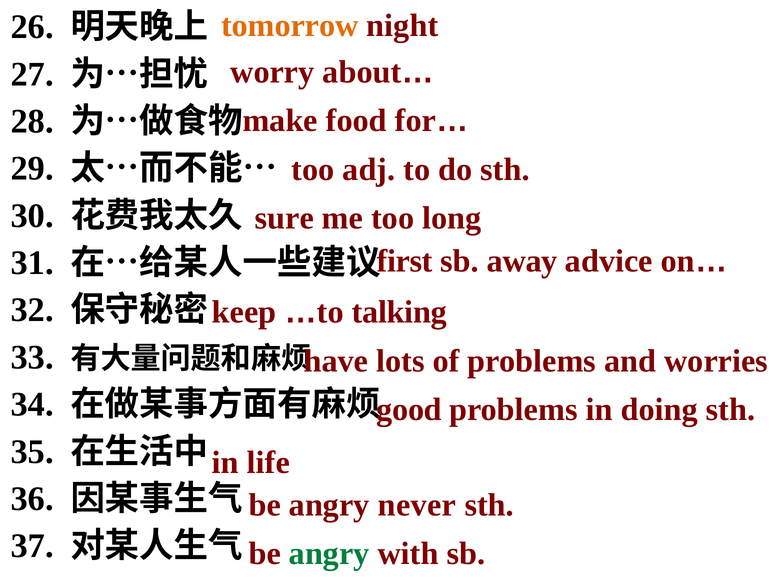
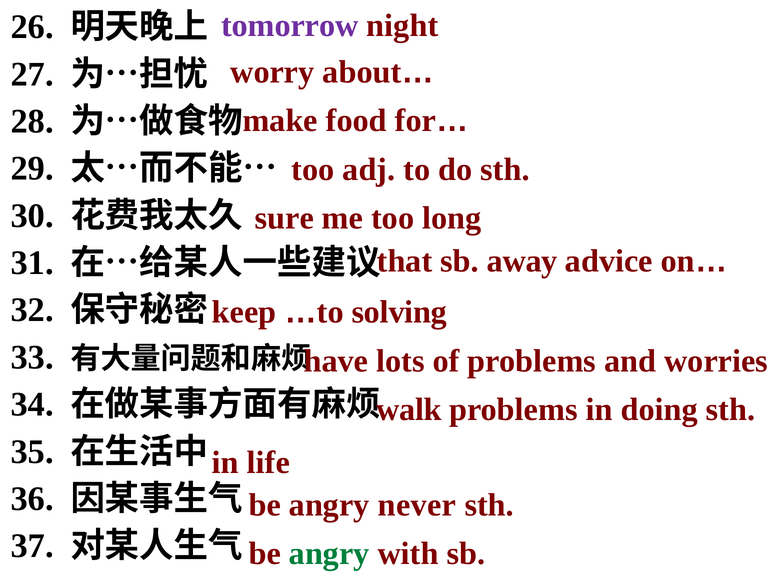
tomorrow colour: orange -> purple (290, 25)
first: first -> that (405, 261)
talking: talking -> solving (399, 312)
good: good -> walk (409, 410)
